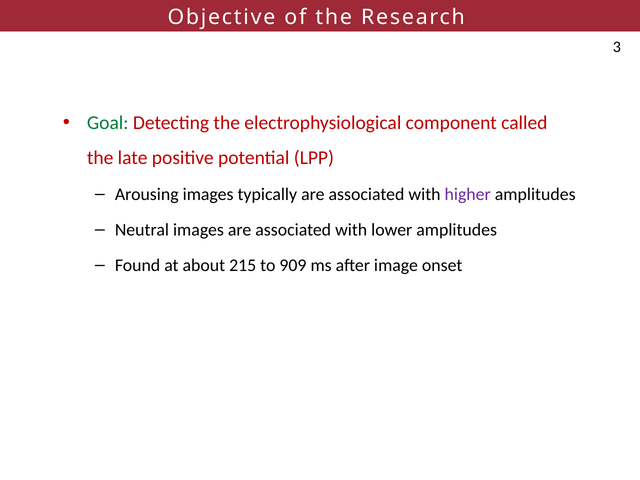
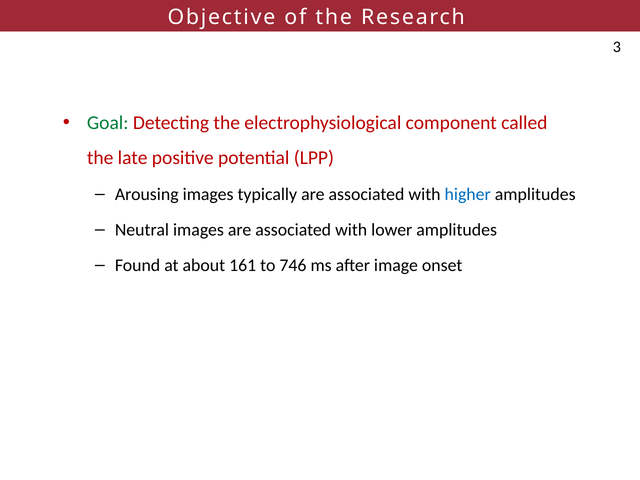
higher colour: purple -> blue (468, 194)
215: 215 -> 161 (243, 265)
909: 909 -> 746 (293, 265)
